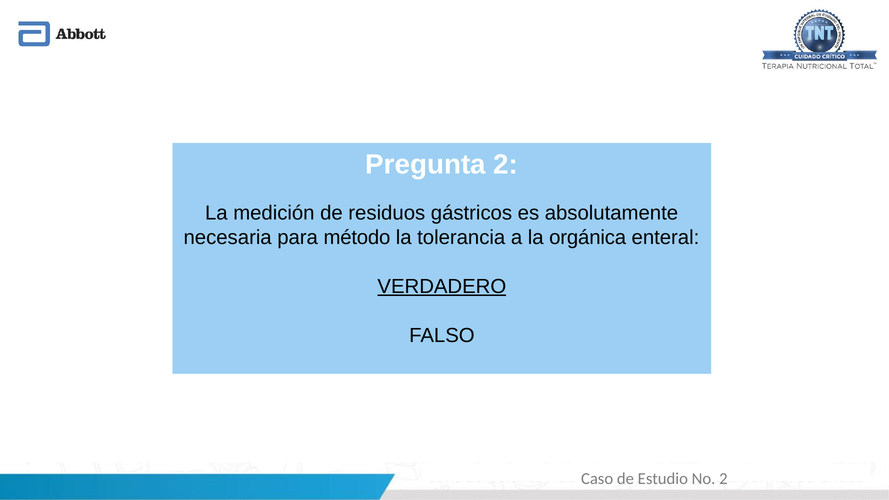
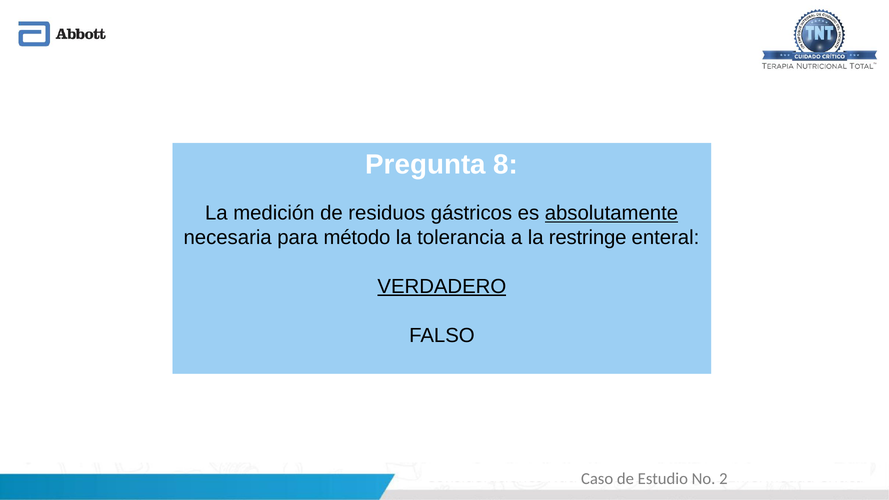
Pregunta 2: 2 -> 8 (506, 165)
absolutamente underline: none -> present (611, 213)
orgánica: orgánica -> restringe (588, 238)
